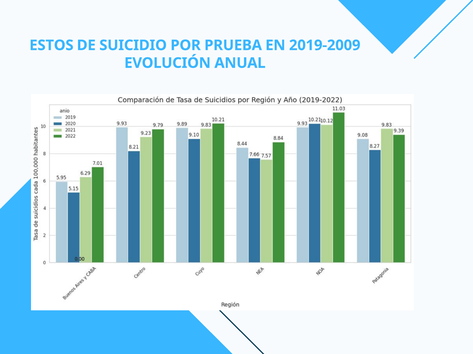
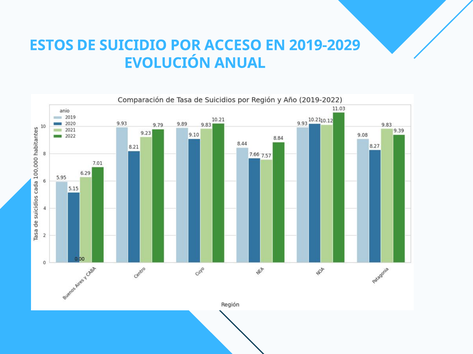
PRUEBA: PRUEBA -> ACCESO (233, 45)
2019-2009: 2019-2009 -> 2019-2029 (325, 45)
